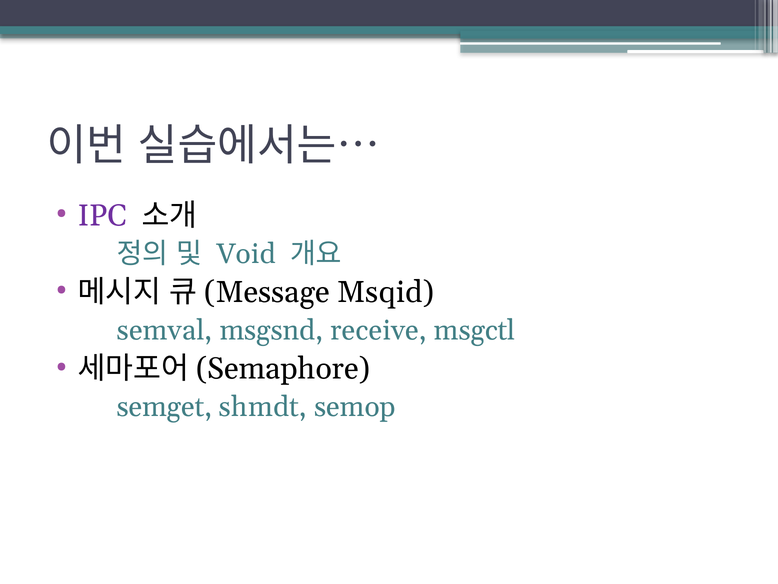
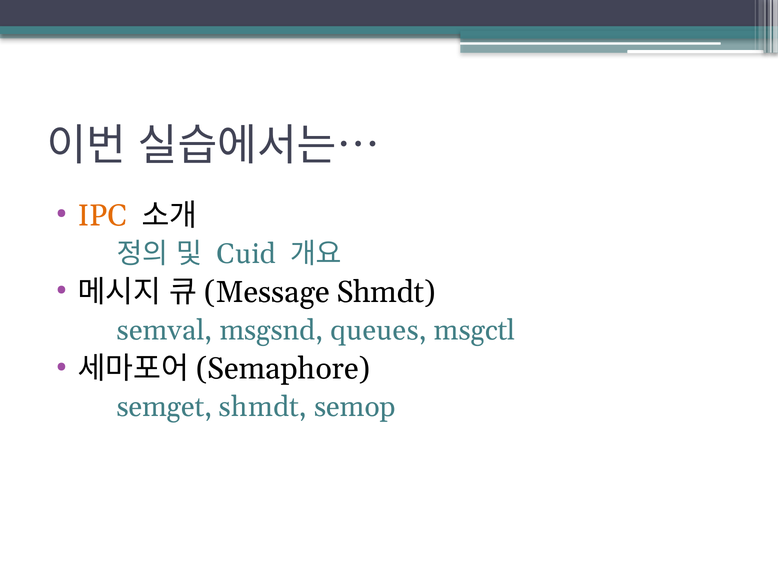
IPC colour: purple -> orange (102, 215)
Void: Void -> Cuid (246, 254)
Msqid: Msqid -> Shmdt (386, 292)
receive: receive -> queues (378, 330)
